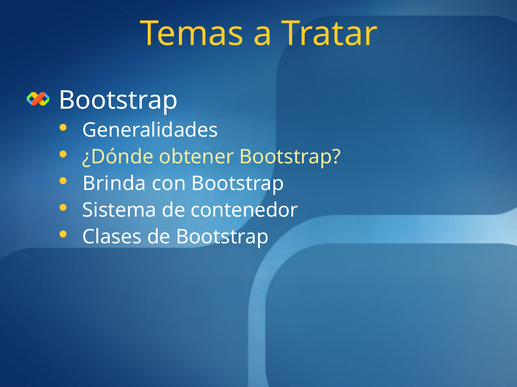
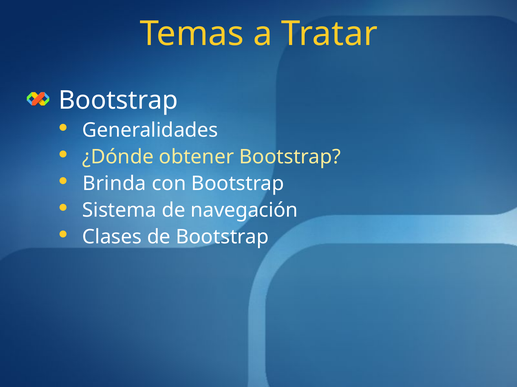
contenedor: contenedor -> navegación (244, 211)
